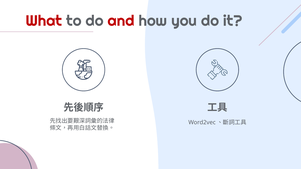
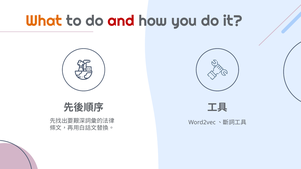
What colour: red -> orange (44, 21)
